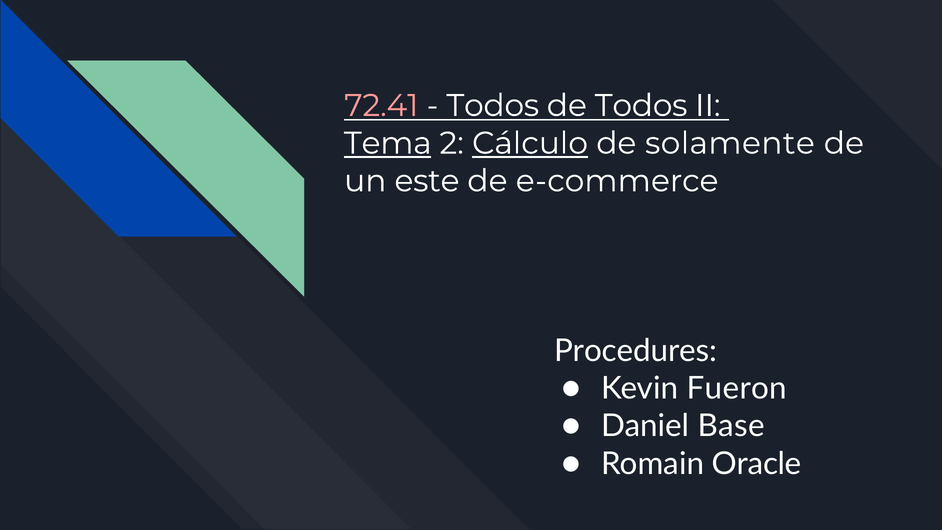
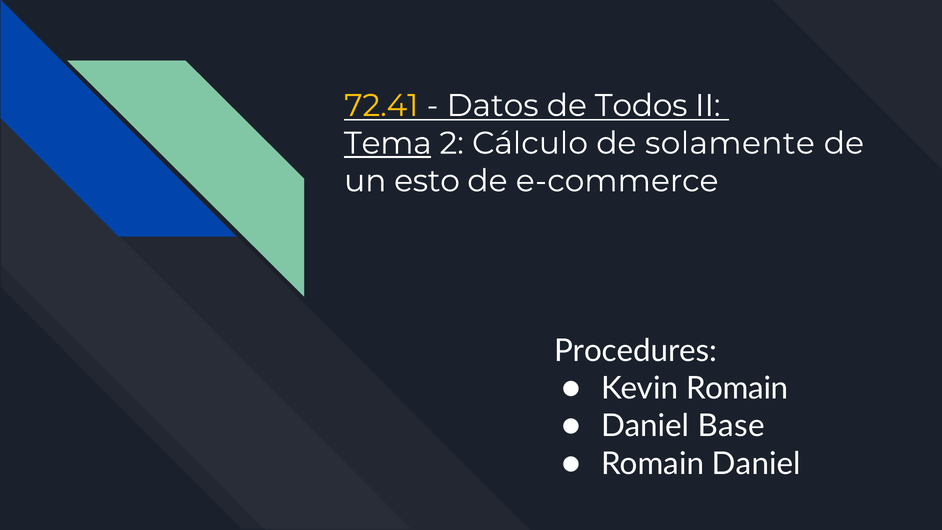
72.41 colour: pink -> yellow (381, 106)
Todos: Todos -> Datos (493, 106)
Cálculo underline: present -> none (530, 143)
este: este -> esto (427, 181)
Kevin Fueron: Fueron -> Romain (737, 388)
Romain Oracle: Oracle -> Daniel (756, 464)
